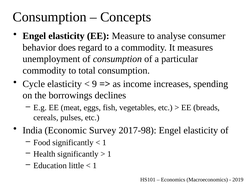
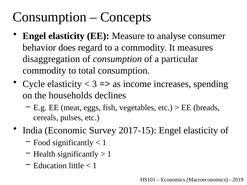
unemployment: unemployment -> disaggregation (51, 59)
9: 9 -> 3 (94, 84)
borrowings: borrowings -> households (70, 96)
2017-98: 2017-98 -> 2017-15 (138, 130)
